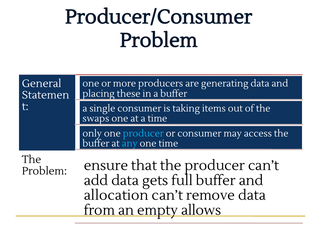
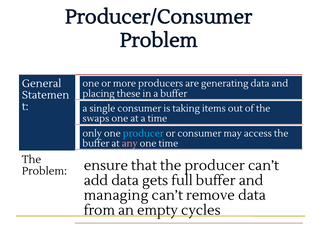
any colour: light blue -> pink (130, 144)
allocation: allocation -> managing (116, 196)
allows: allows -> cycles (201, 211)
